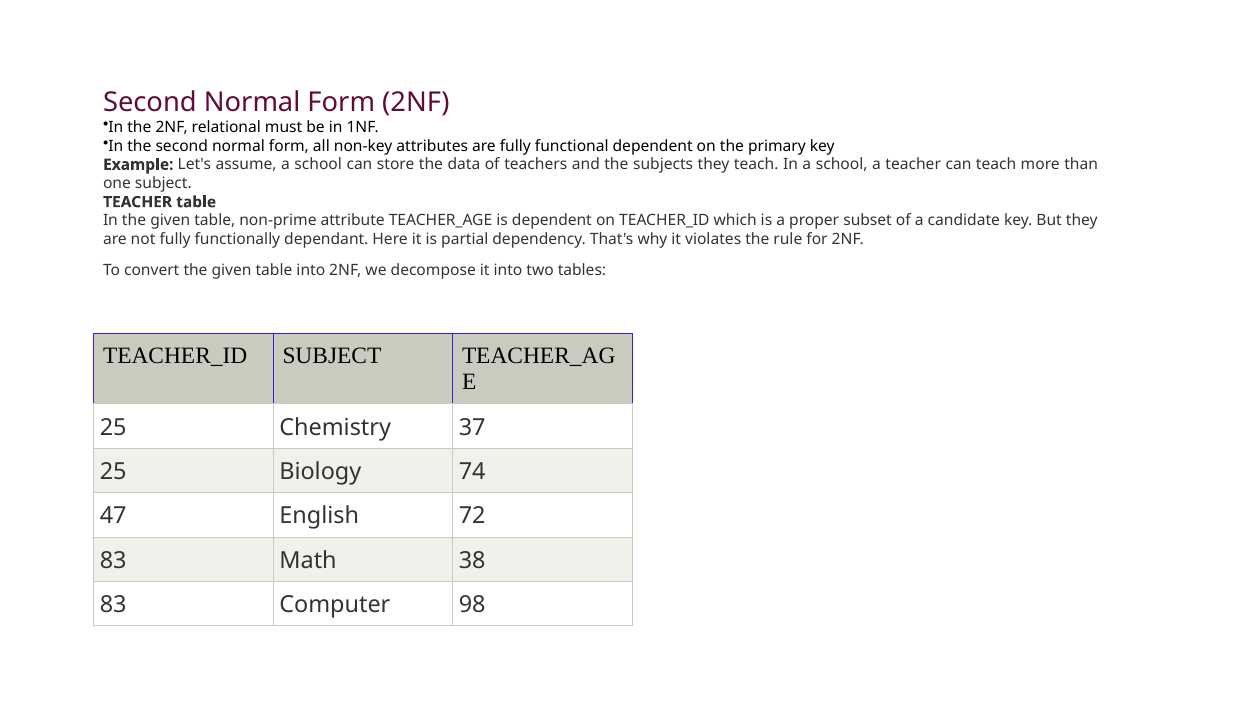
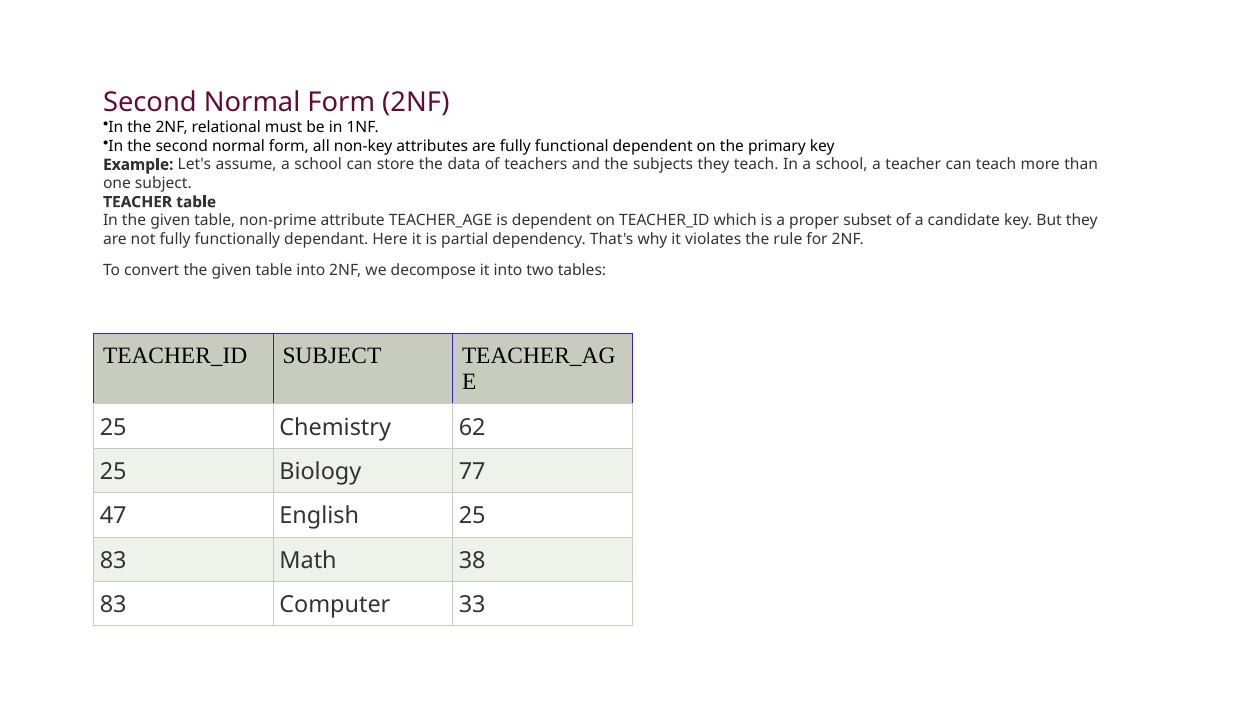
37: 37 -> 62 (472, 427)
74: 74 -> 77 (472, 472)
English 72: 72 -> 25 (472, 516)
98: 98 -> 33 (472, 605)
